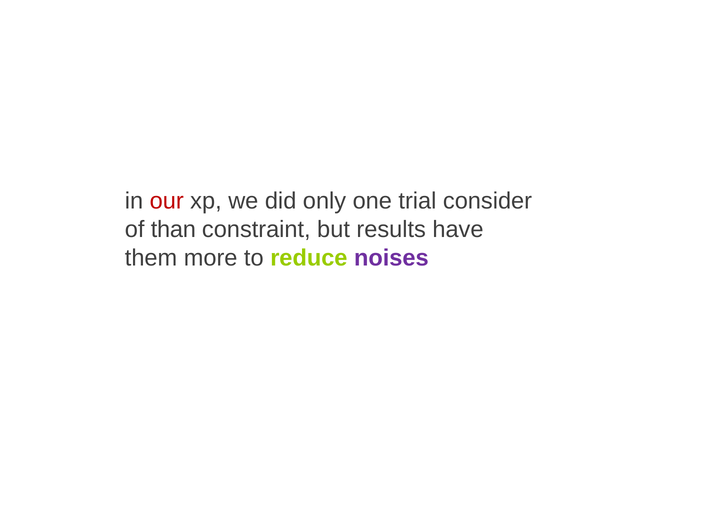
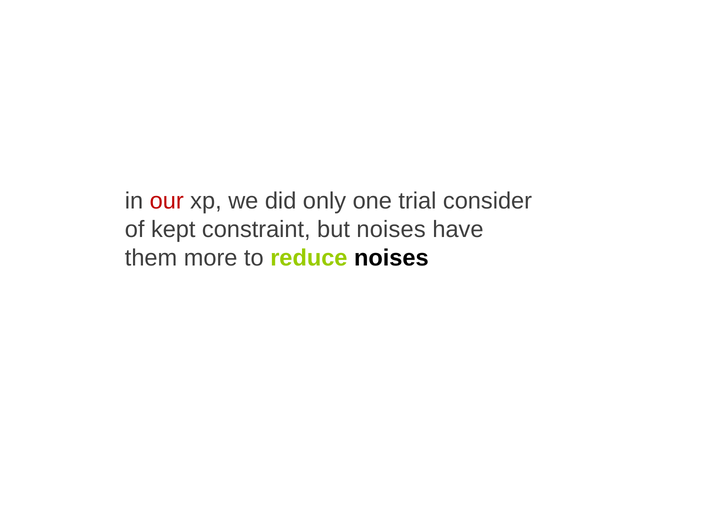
than: than -> kept (173, 230)
but results: results -> noises (391, 230)
noises colour: purple -> black (391, 258)
